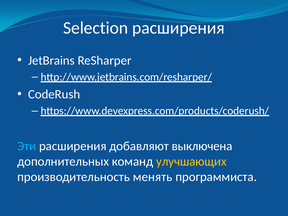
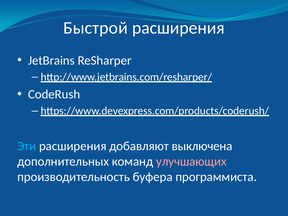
Selection: Selection -> Быстрой (95, 28)
улучшающих colour: yellow -> pink (191, 161)
менять: менять -> буфера (153, 177)
